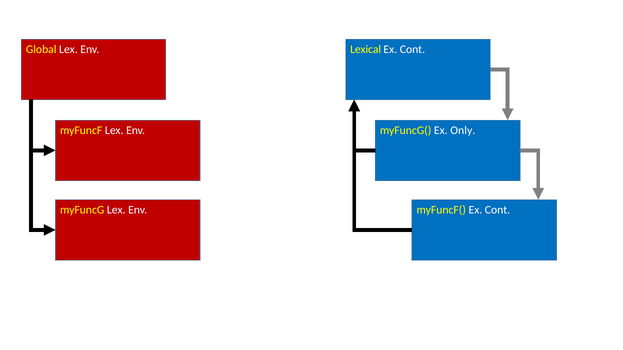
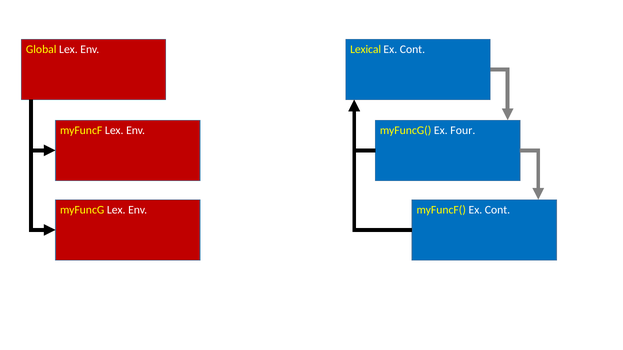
Only: Only -> Four (463, 130)
